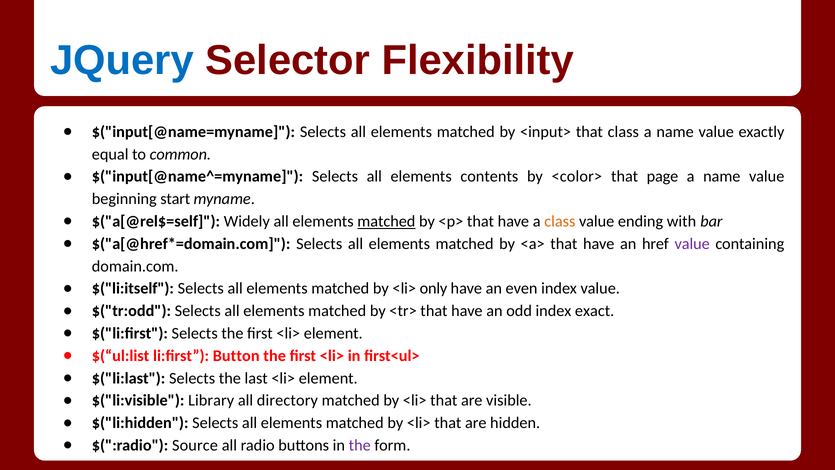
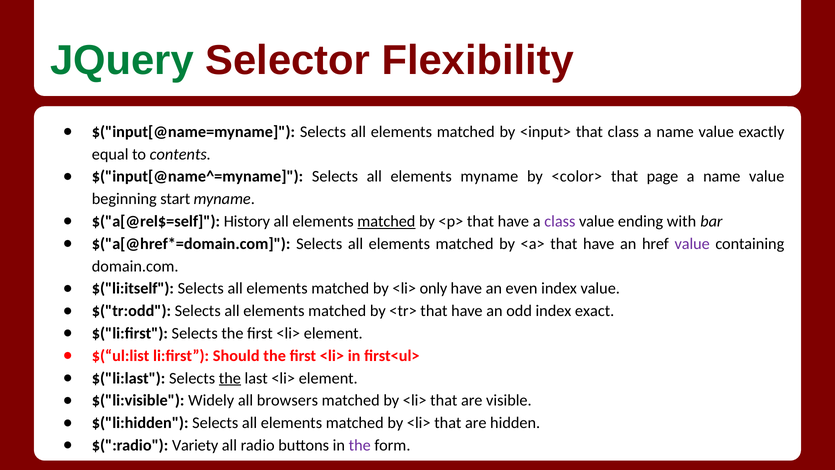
JQuery colour: blue -> green (122, 61)
common: common -> contents (180, 154)
elements contents: contents -> myname (489, 177)
Widely: Widely -> History (247, 221)
class colour: orange -> purple (560, 221)
Button: Button -> Should (236, 356)
the underline: none -> present (230, 378)
Library: Library -> Widely (211, 400)
directory: directory -> browsers (287, 400)
Source: Source -> Variety (195, 445)
